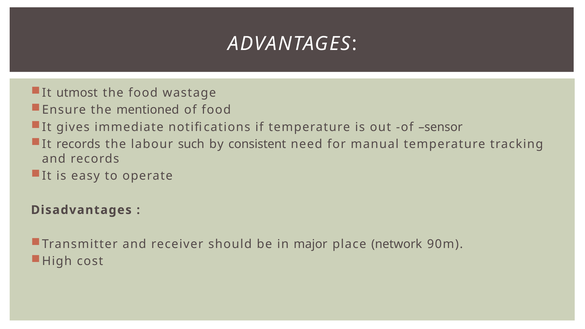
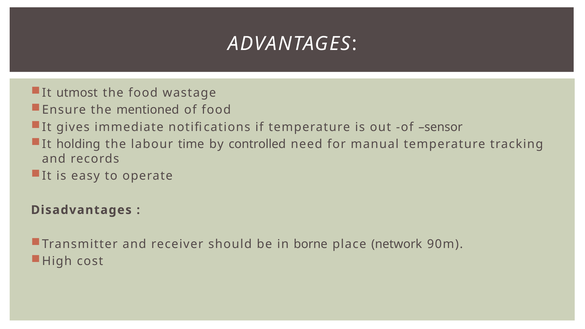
It records: records -> holding (78, 144)
such: such -> time (191, 144)
consistent: consistent -> controlled (257, 144)
major: major -> borne (311, 244)
